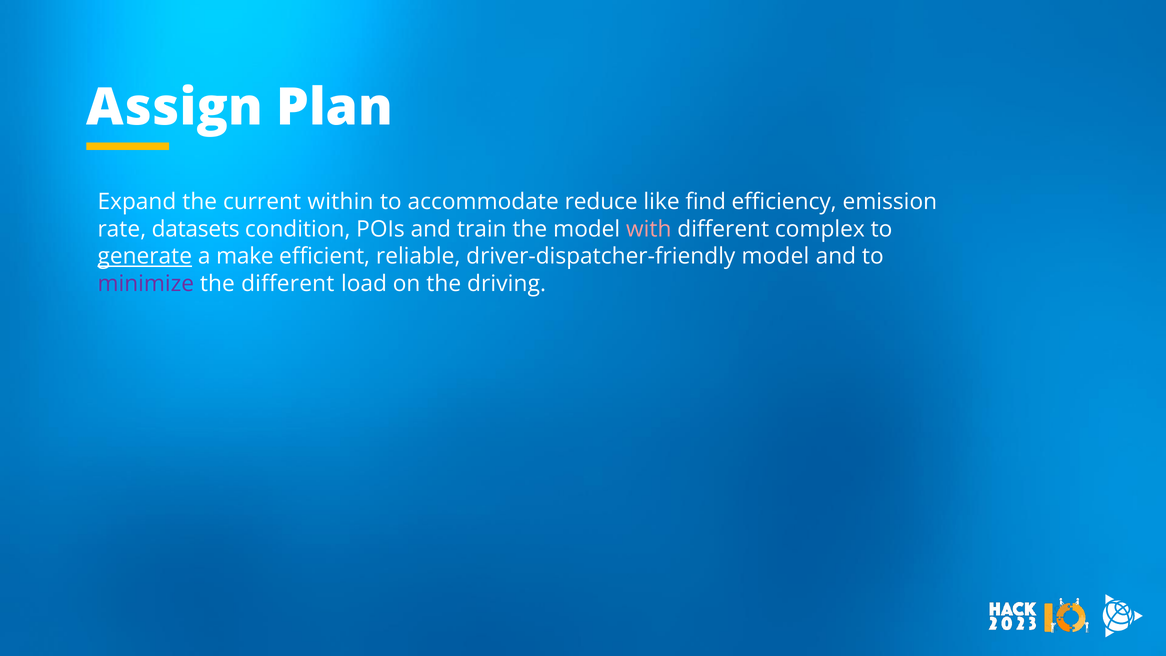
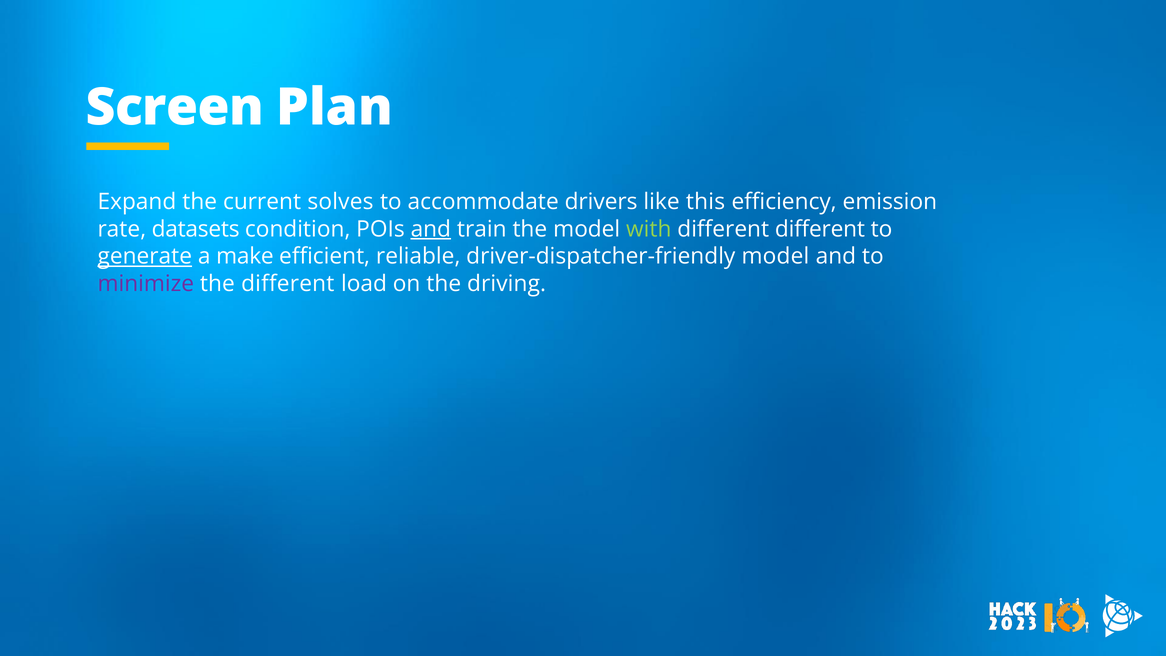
Assign: Assign -> Screen (175, 108)
within: within -> solves (340, 202)
reduce: reduce -> drivers (601, 202)
find: find -> this (705, 202)
and underline: none -> present (431, 229)
with colour: pink -> light green (649, 229)
different complex: complex -> different (820, 229)
